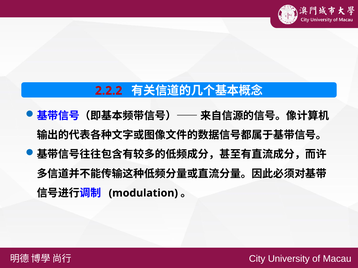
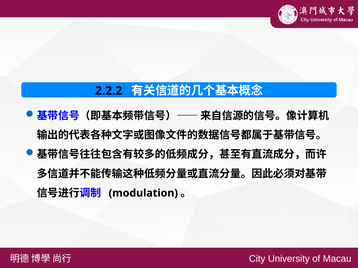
2.2.2 colour: red -> black (109, 91)
